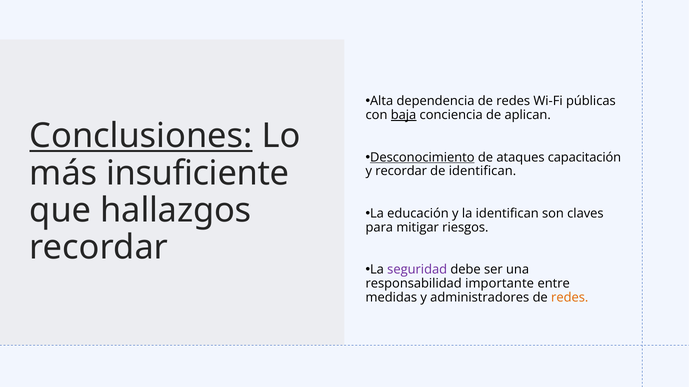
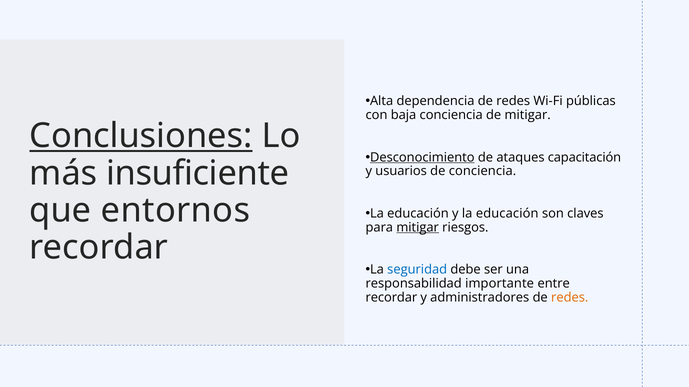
baja underline: present -> none (404, 115)
de aplican: aplican -> mitigar (528, 115)
y recordar: recordar -> usuarios (401, 171)
de identifican: identifican -> conciencia (482, 171)
hallazgos: hallazgos -> entornos (175, 211)
y la identifican: identifican -> educación (507, 214)
mitigar underline: none -> present (418, 228)
seguridad colour: purple -> blue (417, 270)
medidas: medidas -> recordar (391, 298)
